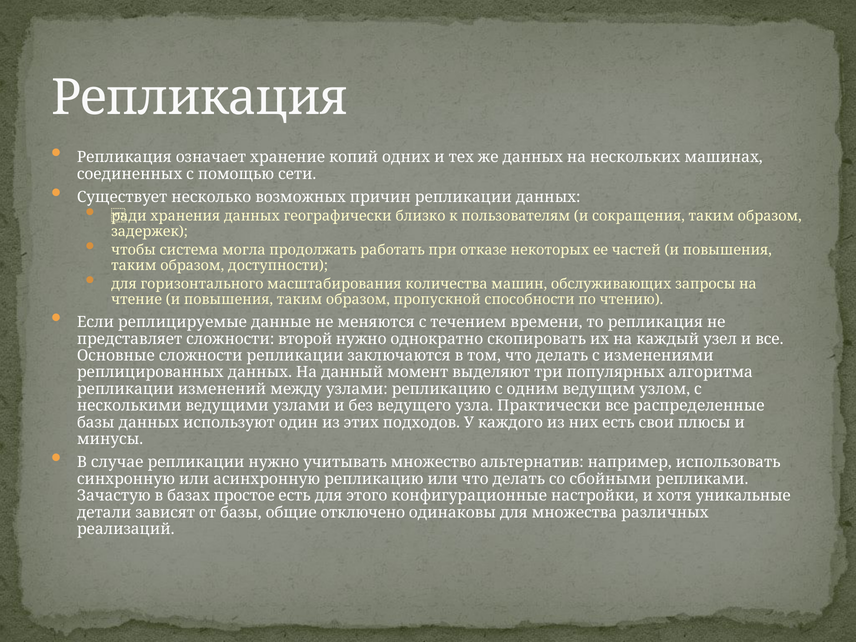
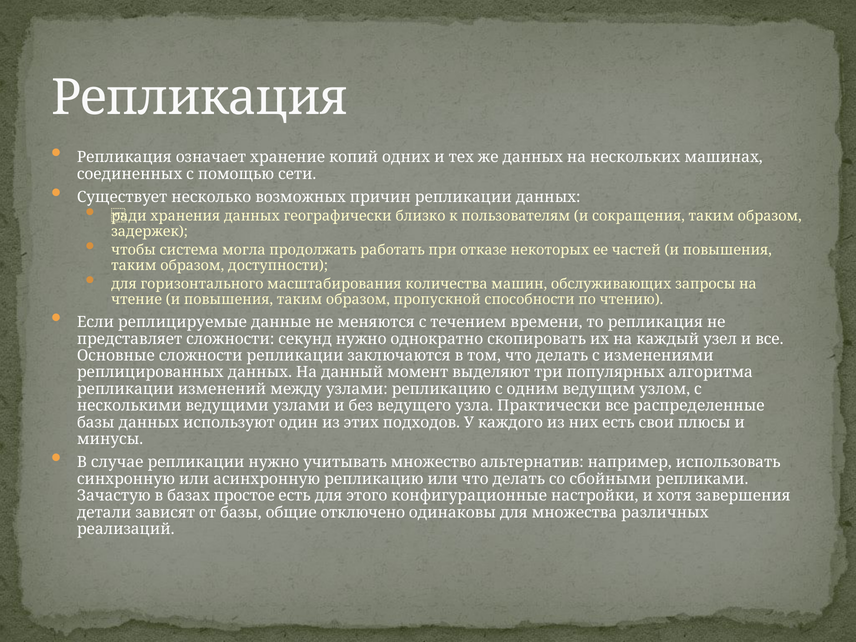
второй: второй -> секунд (305, 339)
уникальные: уникальные -> завершения (743, 496)
